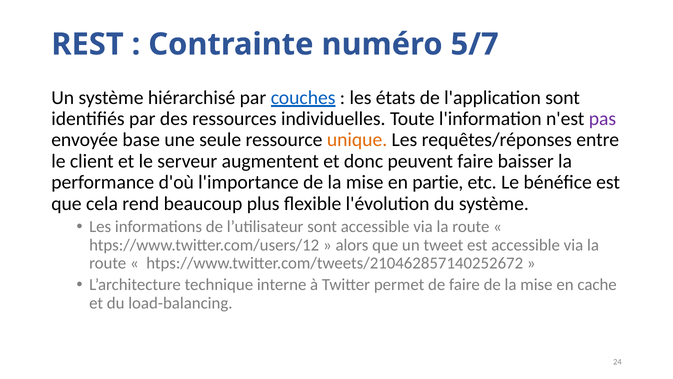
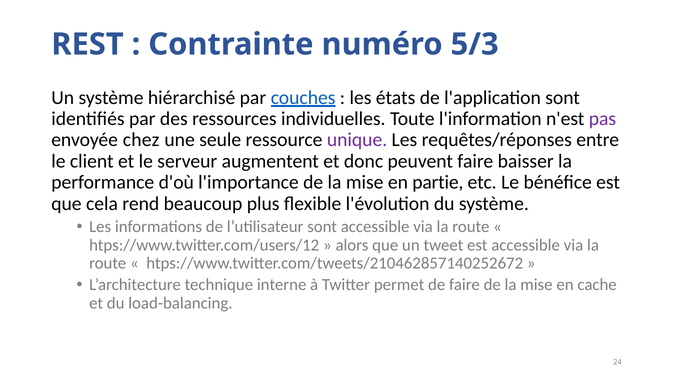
5/7: 5/7 -> 5/3 (475, 44)
base: base -> chez (141, 140)
unique colour: orange -> purple (357, 140)
